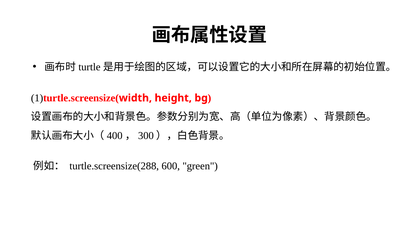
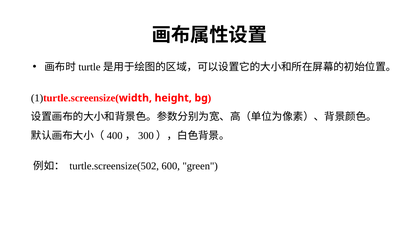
turtle.screensize(288: turtle.screensize(288 -> turtle.screensize(502 (114, 166)
